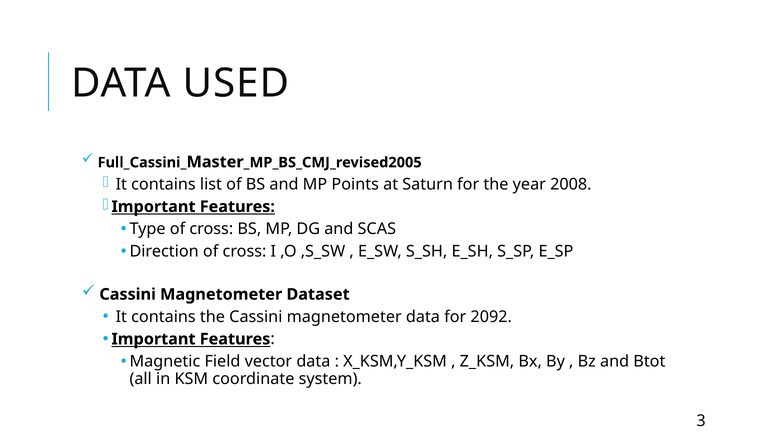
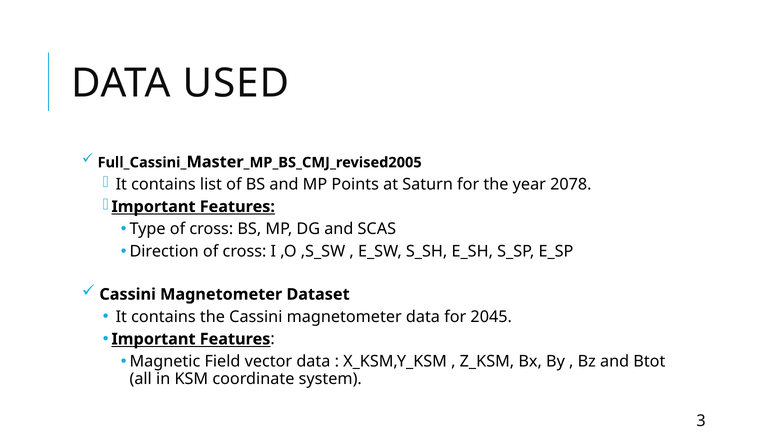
2008: 2008 -> 2078 (571, 184)
2092: 2092 -> 2045 (491, 317)
